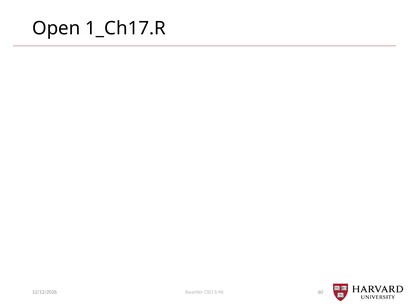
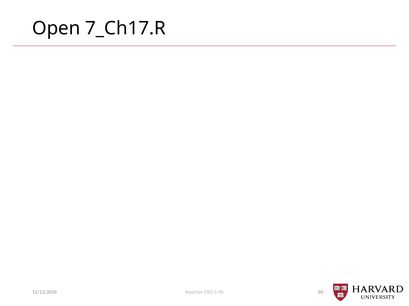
1_Ch17.R: 1_Ch17.R -> 7_Ch17.R (126, 28)
